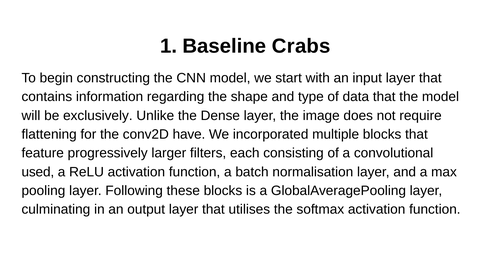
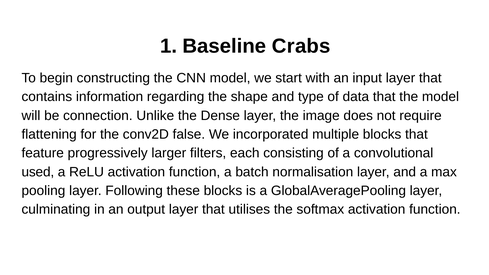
exclusively: exclusively -> connection (98, 116)
have: have -> false (189, 134)
